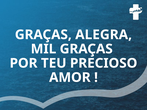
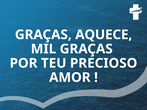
ALEGRA: ALEGRA -> AQUECE (104, 35)
